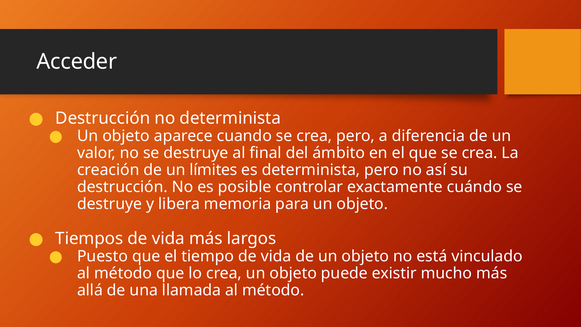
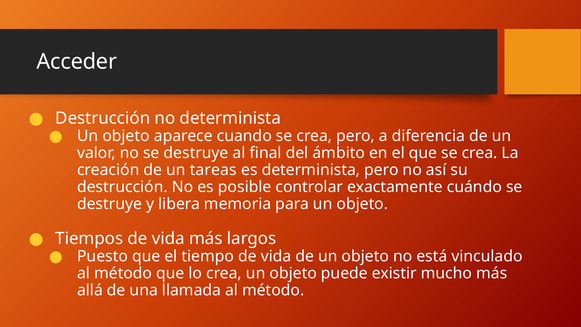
límites: límites -> tareas (213, 170)
